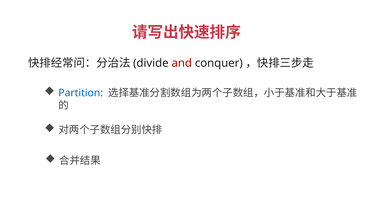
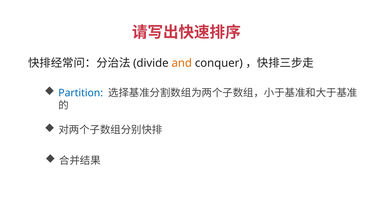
and colour: red -> orange (182, 63)
